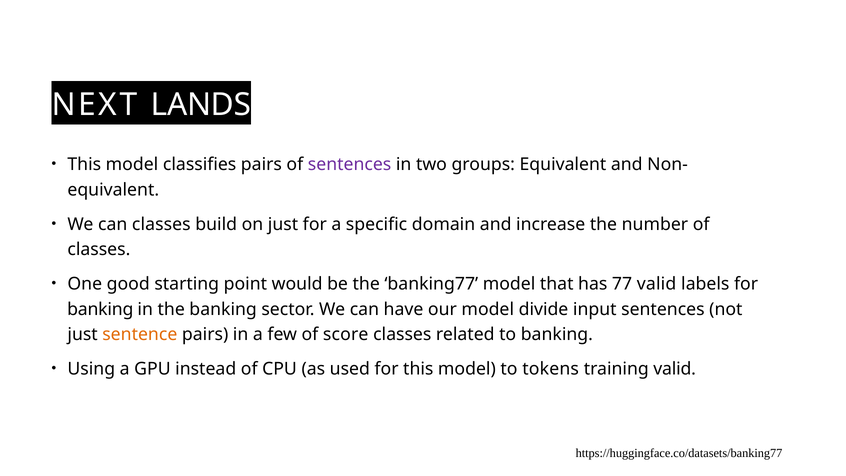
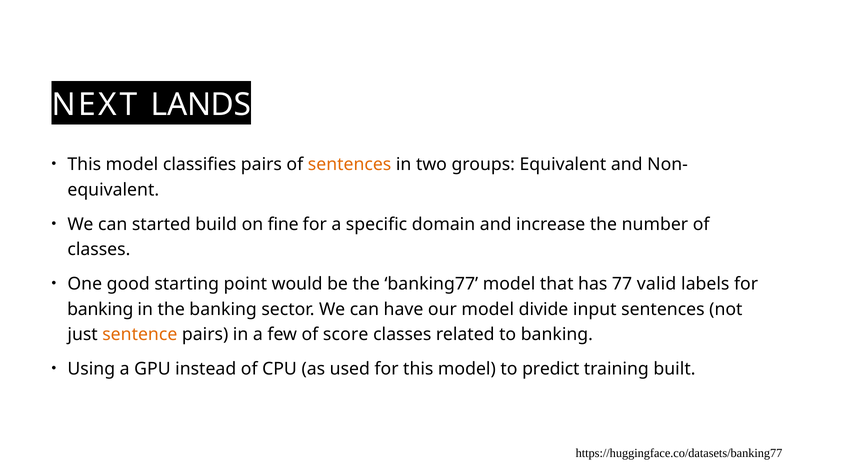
sentences colour: purple -> orange (350, 165)
can classes: classes -> started (161, 224)
on just: just -> fine (283, 224)
tokens: tokens -> predict (551, 369)
training valid: valid -> built (674, 369)
